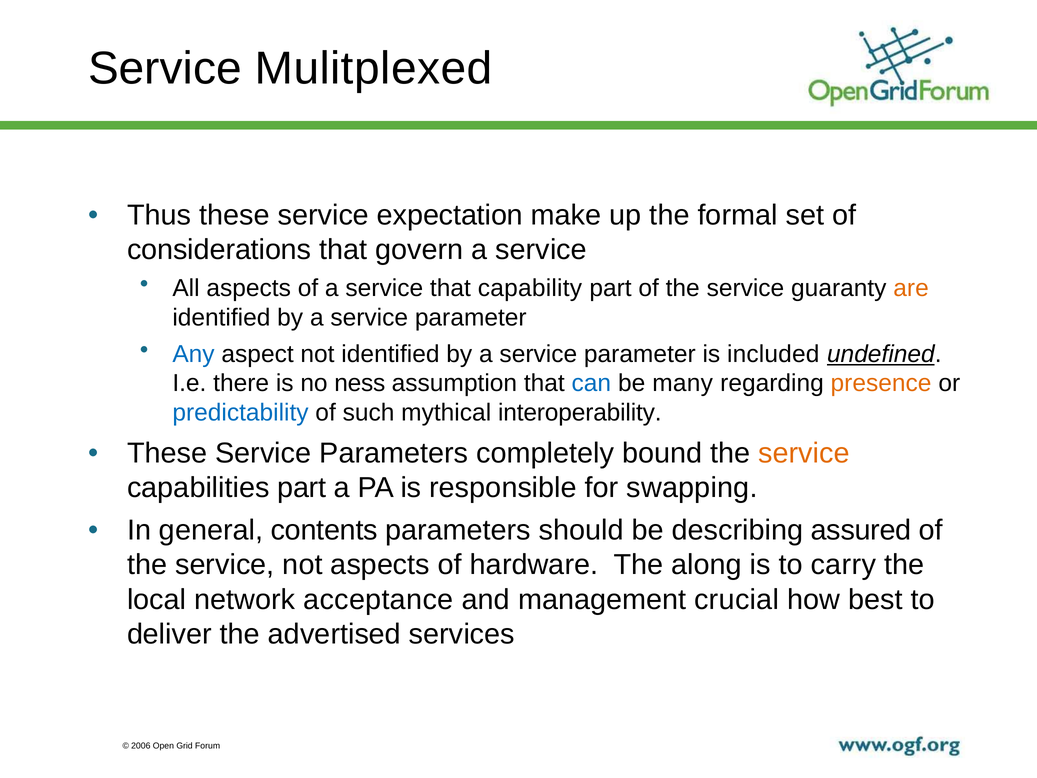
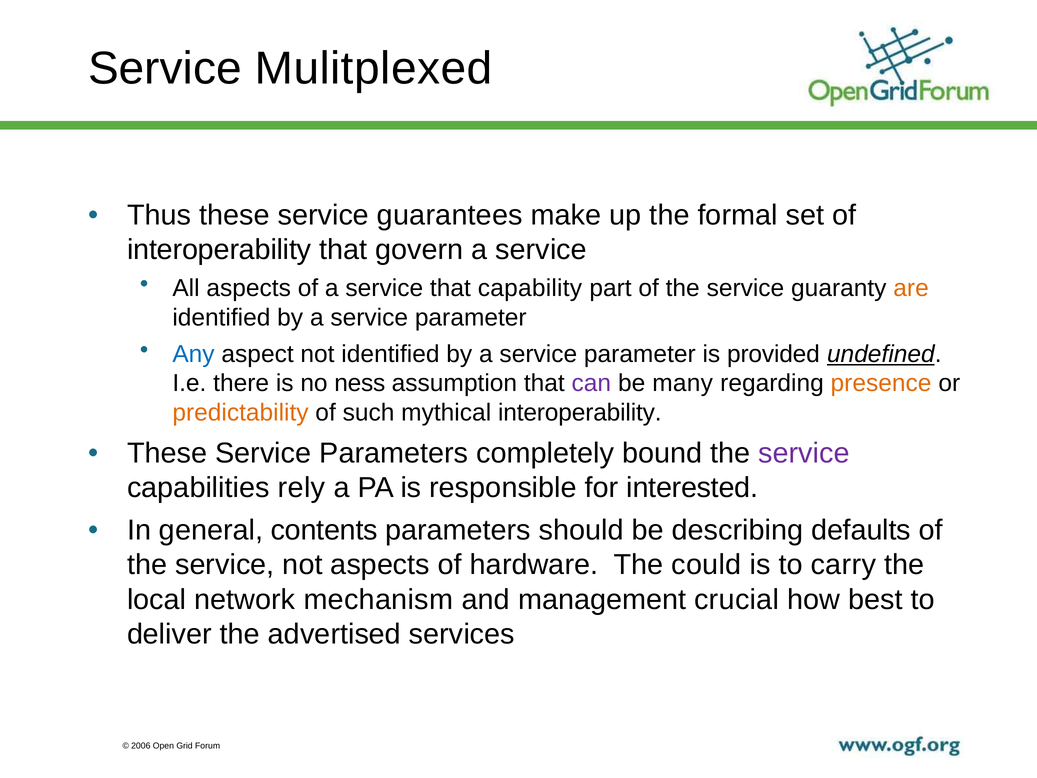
expectation: expectation -> guarantees (450, 215)
considerations: considerations -> interoperability (219, 250)
included: included -> provided (773, 354)
can colour: blue -> purple (591, 383)
predictability colour: blue -> orange (241, 413)
service colour: orange -> purple (804, 453)
capabilities part: part -> rely (301, 488)
swapping: swapping -> interested (692, 488)
assured: assured -> defaults (861, 530)
along: along -> could (706, 565)
acceptance: acceptance -> mechanism (378, 599)
